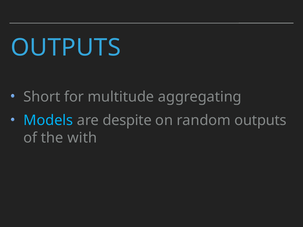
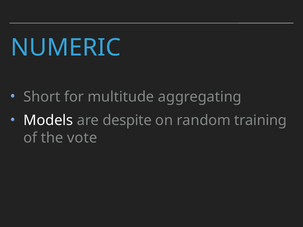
OUTPUTS: OUTPUTS -> NUMERIC (66, 48)
Models colour: light blue -> white (48, 121)
random outputs: outputs -> training (261, 121)
with: with -> vote (82, 138)
